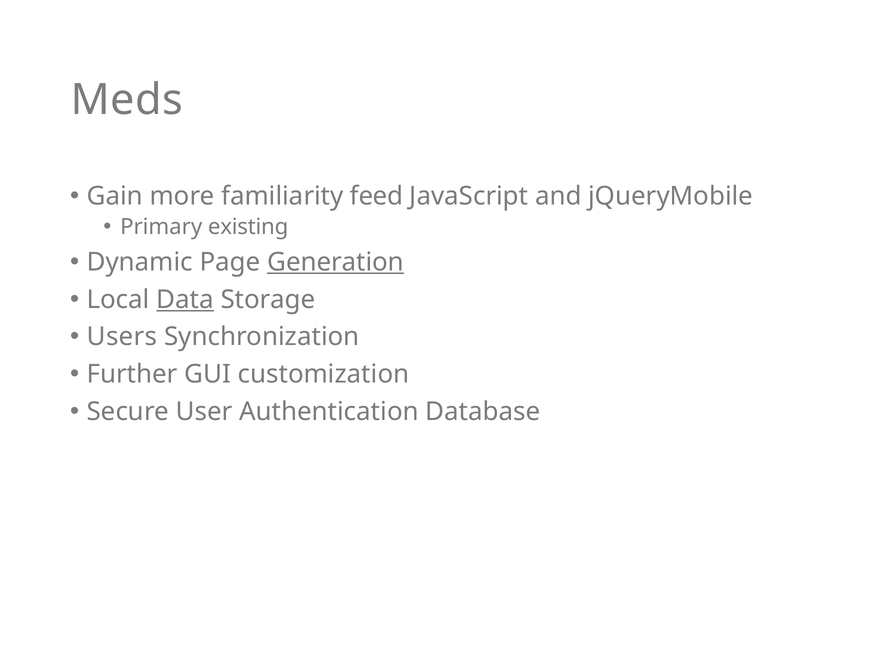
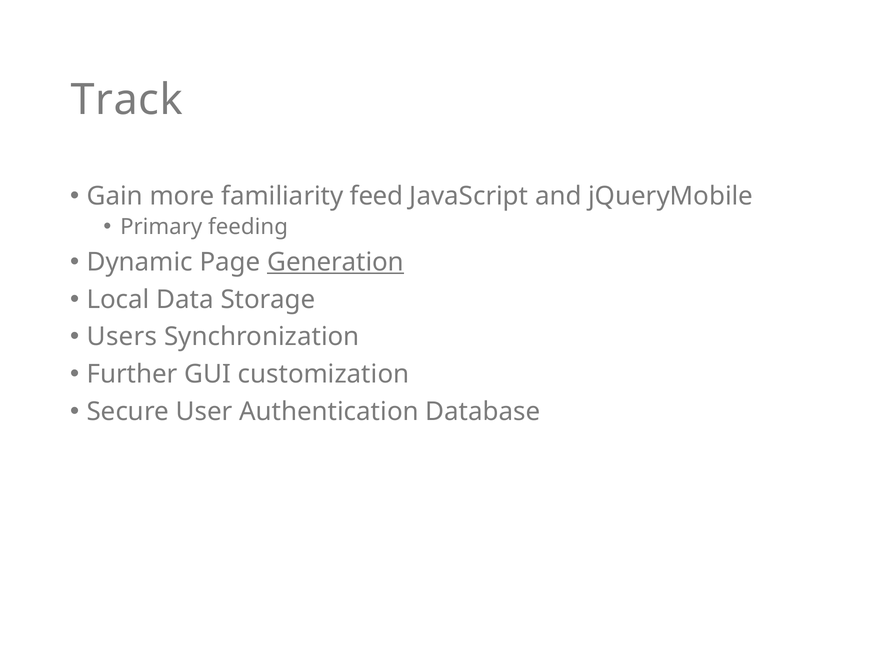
Meds: Meds -> Track (127, 100)
existing: existing -> feeding (248, 227)
Data underline: present -> none (185, 299)
